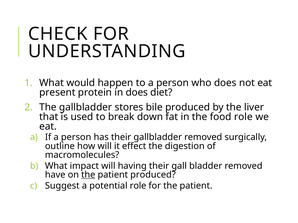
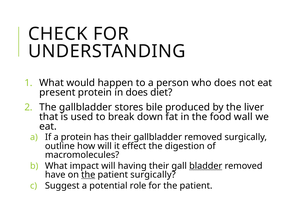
food role: role -> wall (243, 117)
If a person: person -> protein (76, 138)
bladder underline: none -> present (206, 166)
patient produced: produced -> surgically (153, 175)
